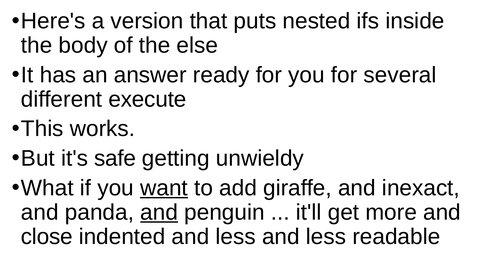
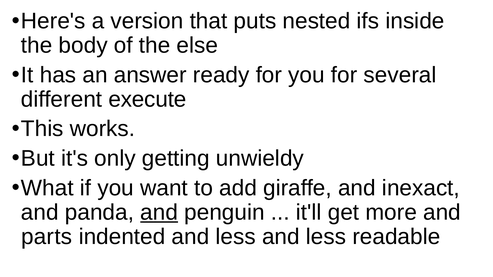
safe: safe -> only (115, 159)
want underline: present -> none (164, 188)
close: close -> parts (47, 237)
